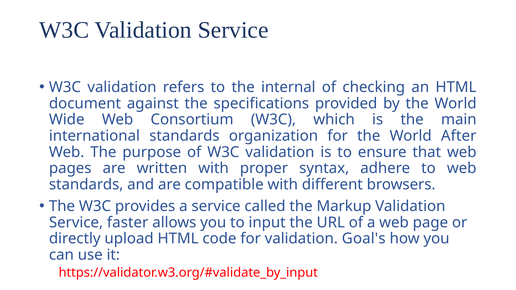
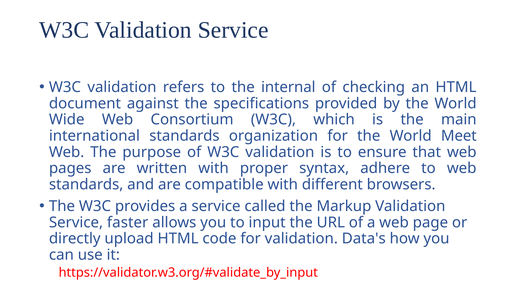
After: After -> Meet (459, 136)
Goal's: Goal's -> Data's (364, 239)
